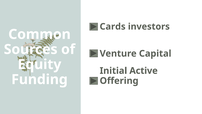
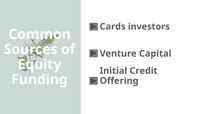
Active: Active -> Credit (144, 71)
